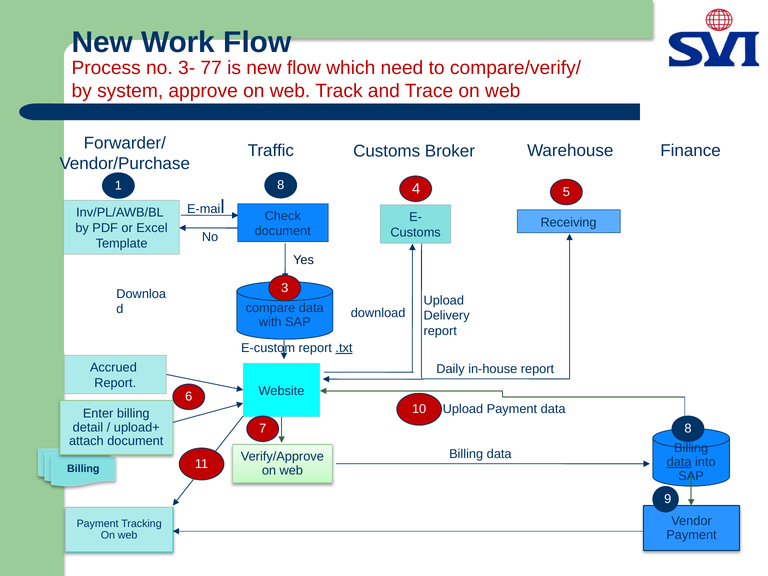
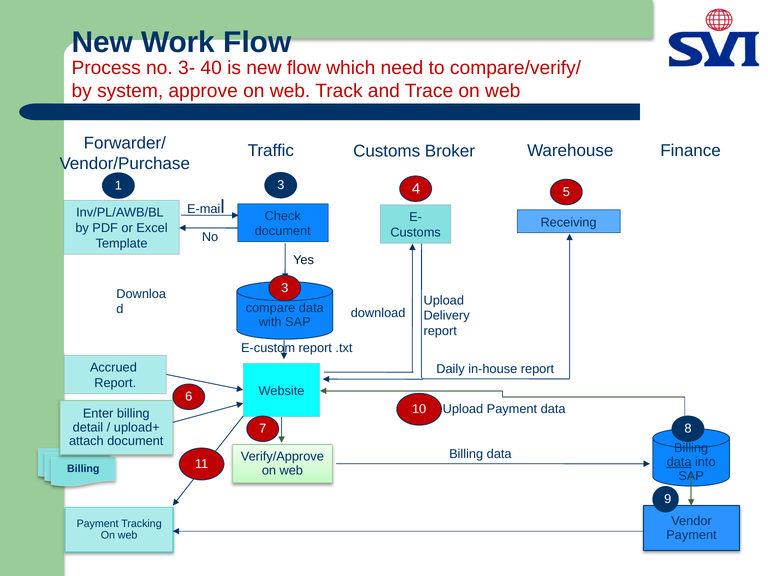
77: 77 -> 40 (211, 68)
1 8: 8 -> 3 (281, 185)
.txt underline: present -> none (344, 348)
